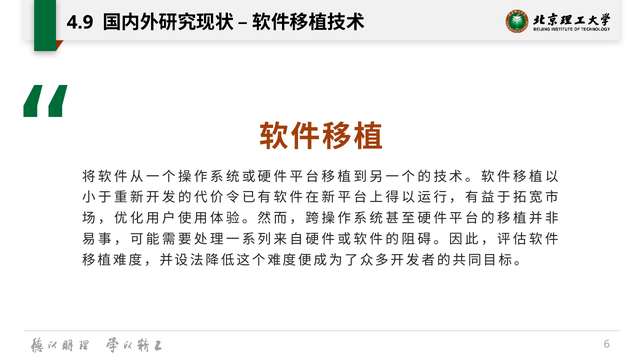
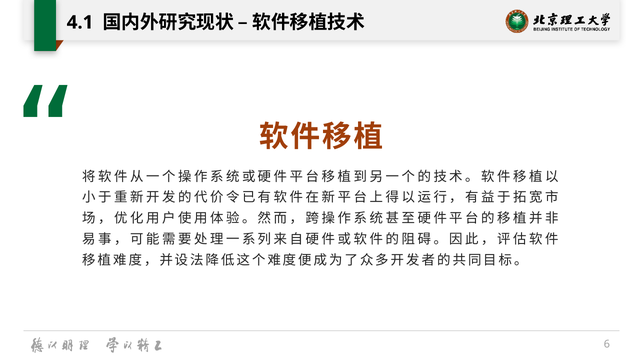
4.9: 4.9 -> 4.1 (80, 22)
